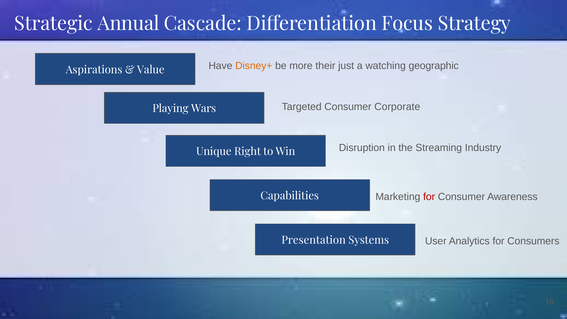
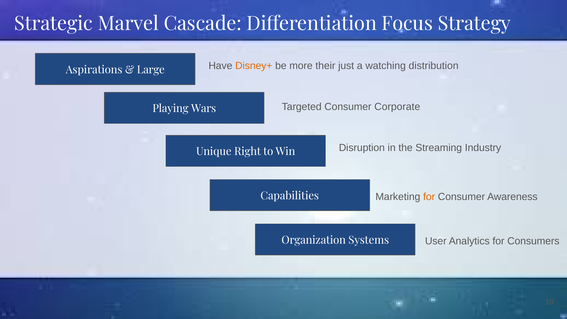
Annual: Annual -> Marvel (128, 24)
geographic: geographic -> distribution (434, 66)
Value: Value -> Large (151, 70)
for colour: red -> orange (429, 197)
Presentation: Presentation -> Organization (314, 240)
